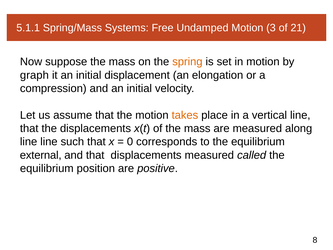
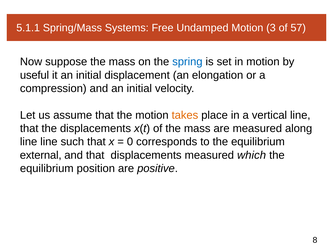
21: 21 -> 57 (298, 28)
spring colour: orange -> blue (187, 62)
graph: graph -> useful (35, 75)
called: called -> which (252, 155)
